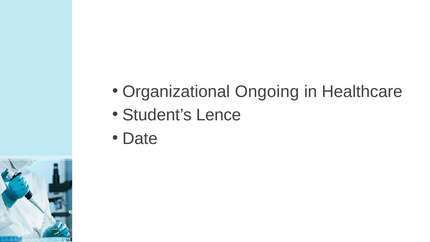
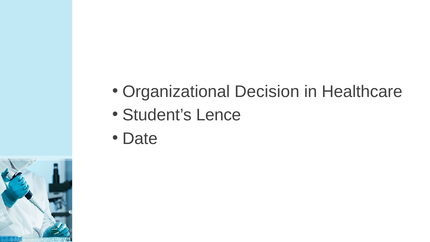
Ongoing: Ongoing -> Decision (267, 92)
